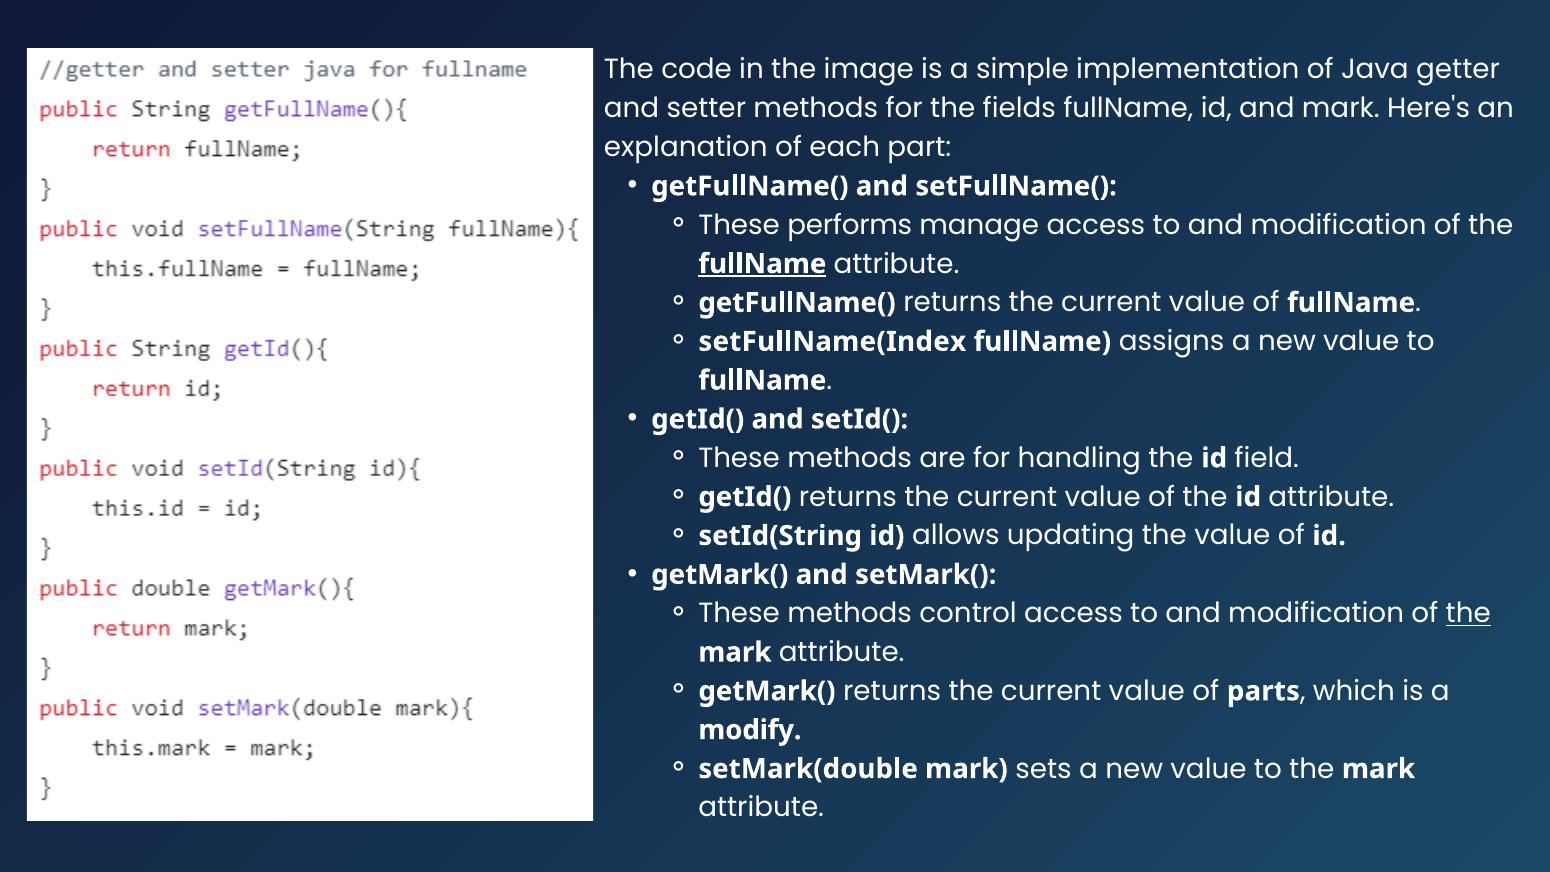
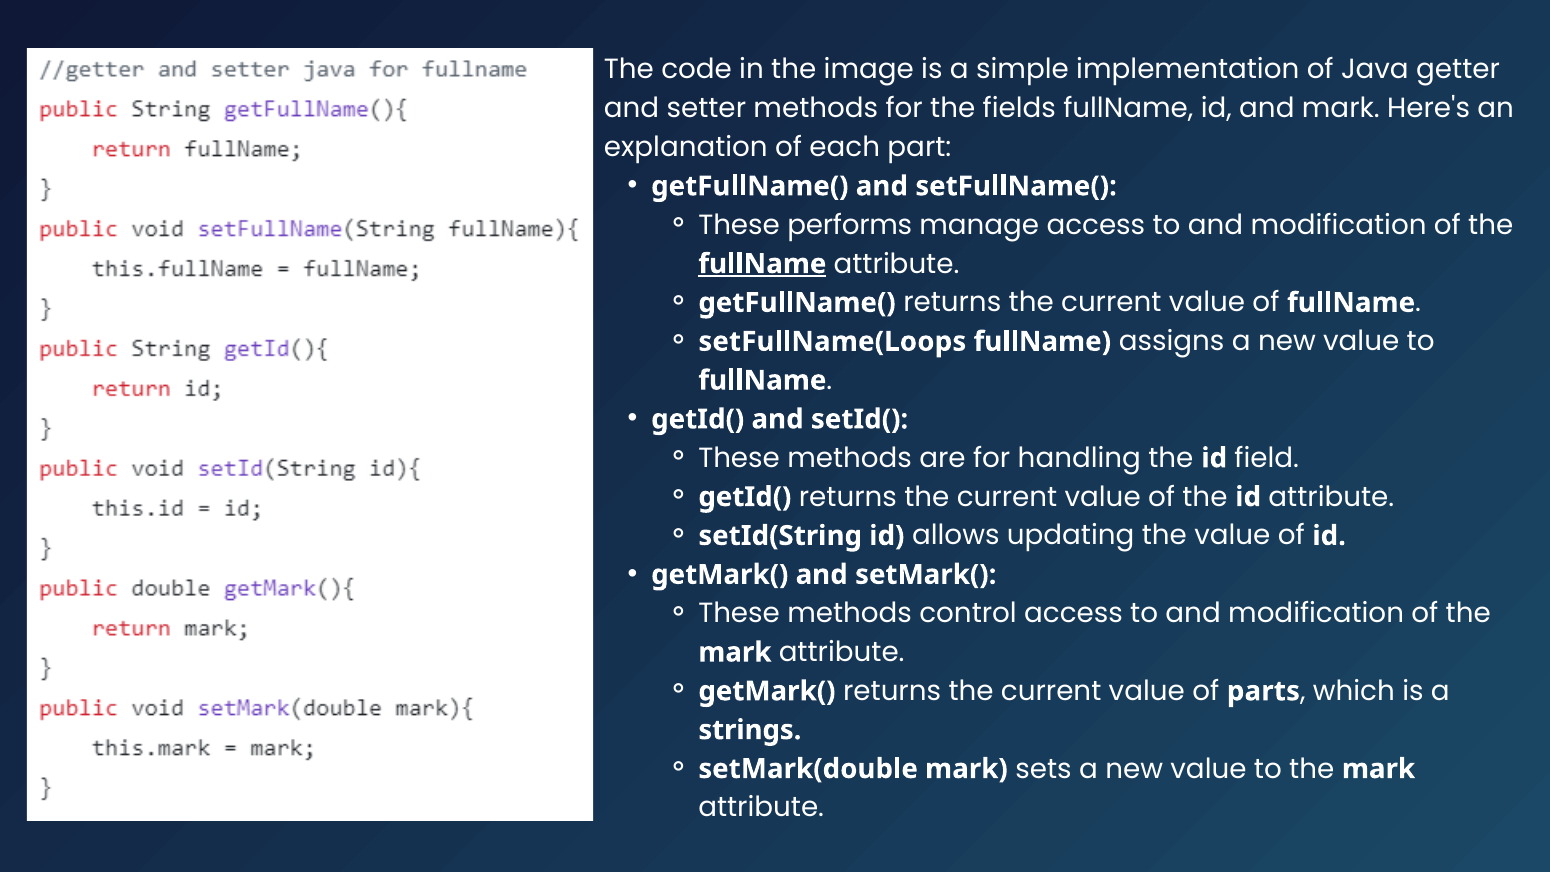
setFullName(Index: setFullName(Index -> setFullName(Loops (832, 342)
the underline: present -> none (1468, 613)
modify: modify -> strings (750, 730)
